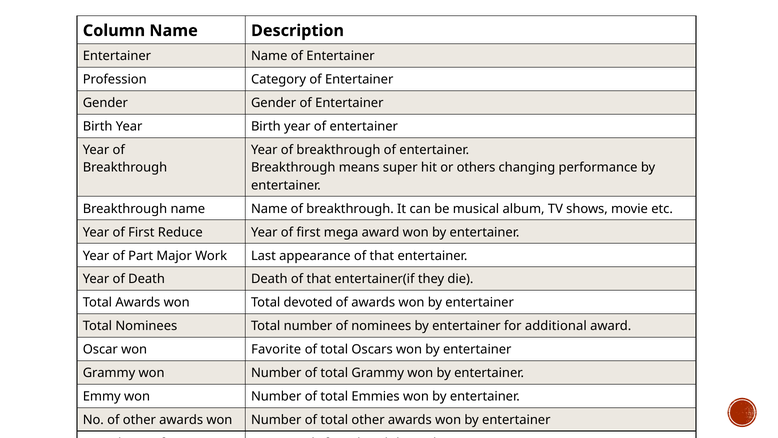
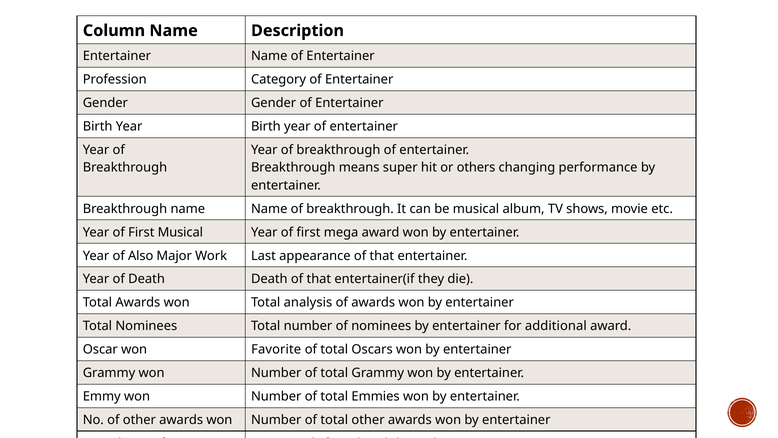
First Reduce: Reduce -> Musical (180, 232)
Part: Part -> Also (141, 256)
devoted: devoted -> analysis (308, 302)
